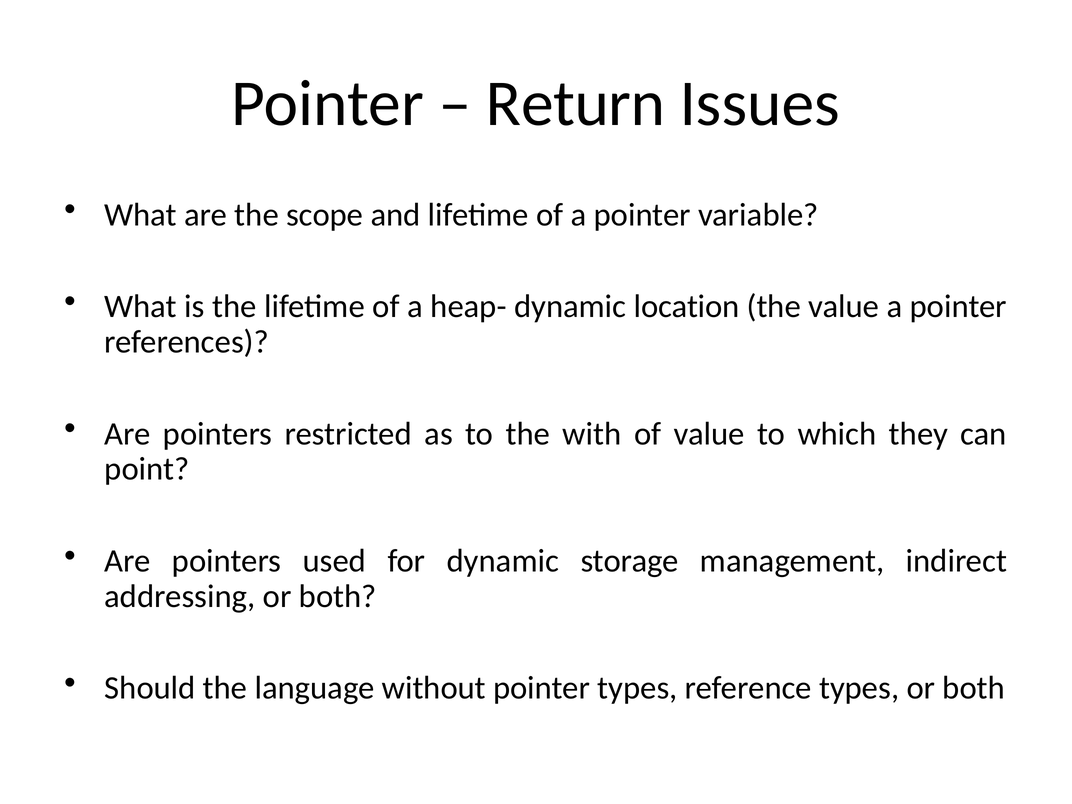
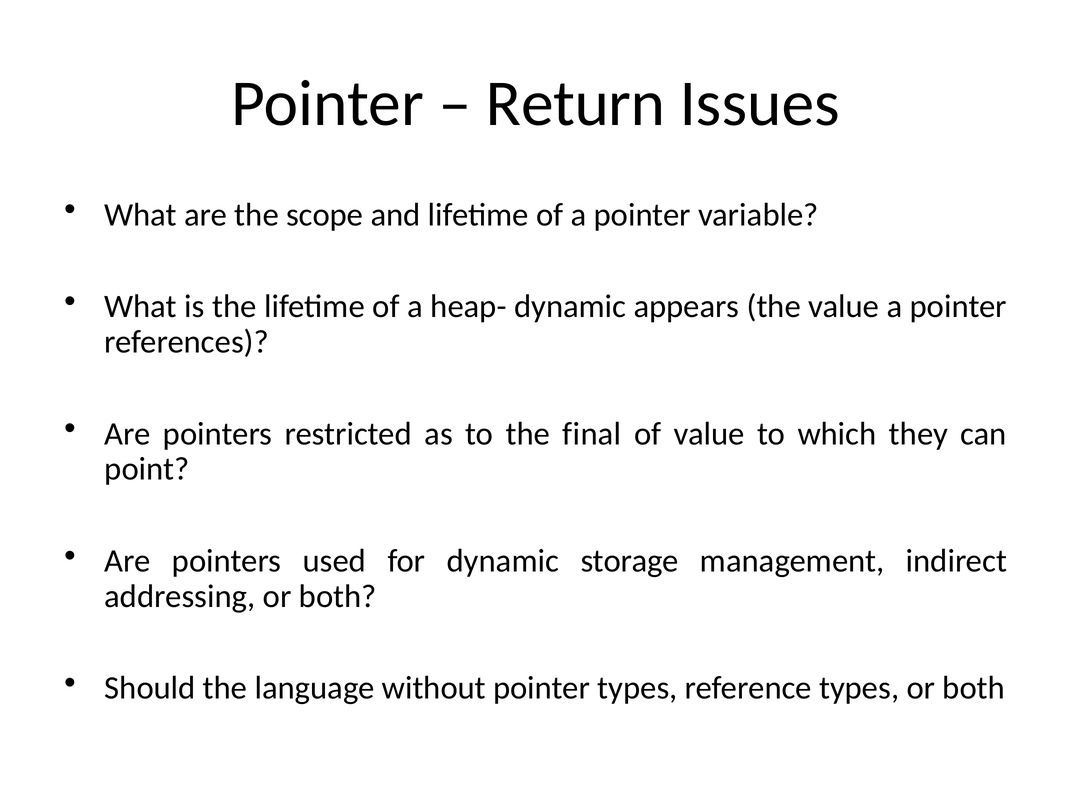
location: location -> appears (687, 307)
with: with -> final (592, 434)
